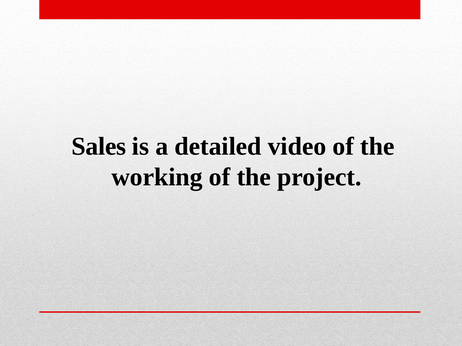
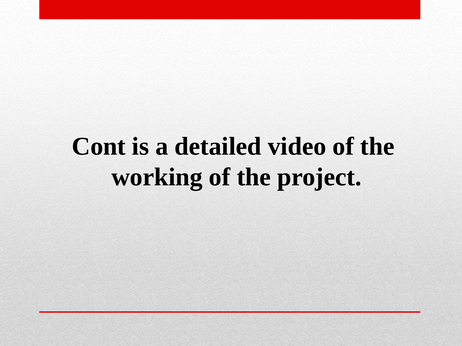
Sales: Sales -> Cont (99, 147)
